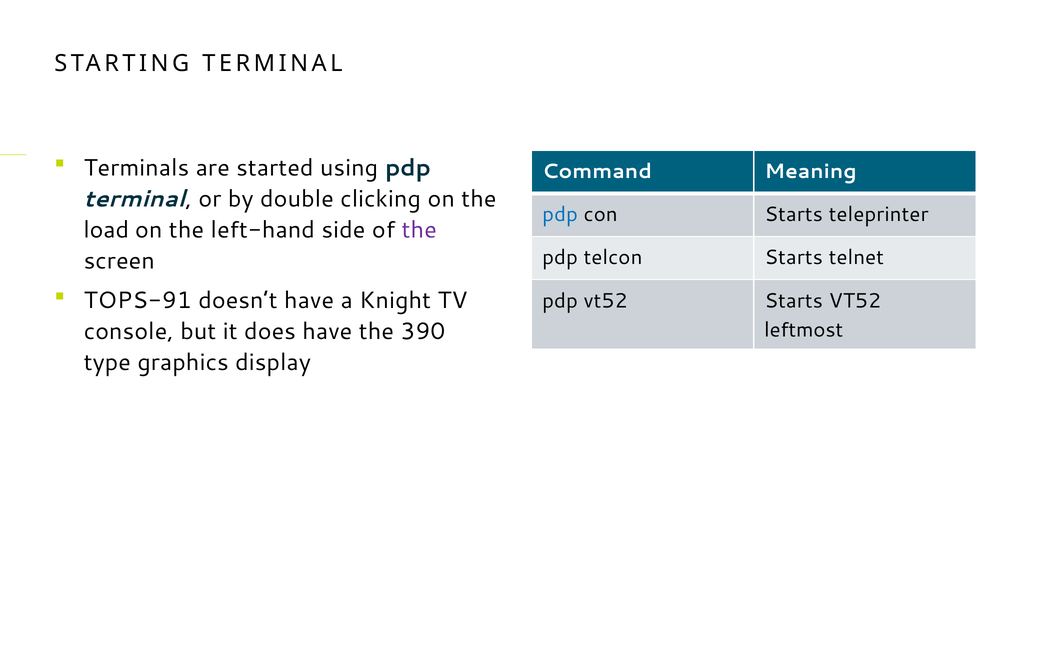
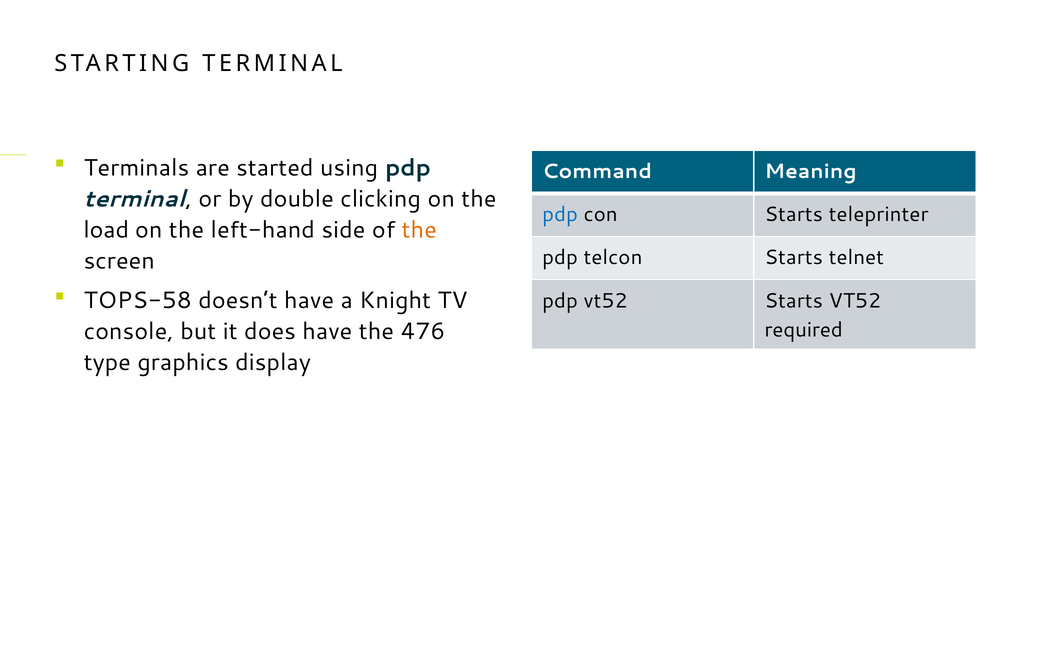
the colour: purple -> orange (419, 230)
TOPS-91: TOPS-91 -> TOPS-58 (138, 301)
leftmost: leftmost -> required (804, 330)
390: 390 -> 476 (423, 332)
